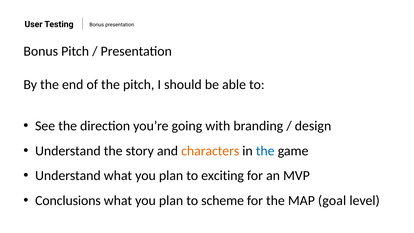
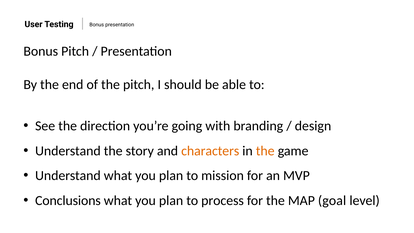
the colour: blue -> orange (265, 151)
exciting: exciting -> mission (223, 176)
scheme: scheme -> process (223, 200)
